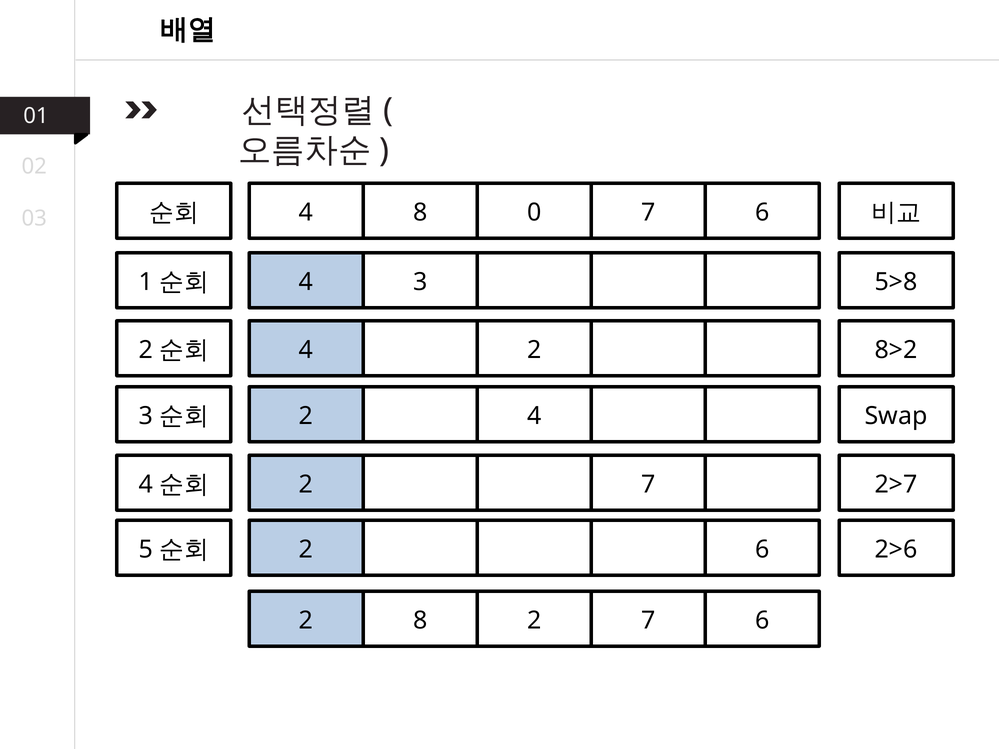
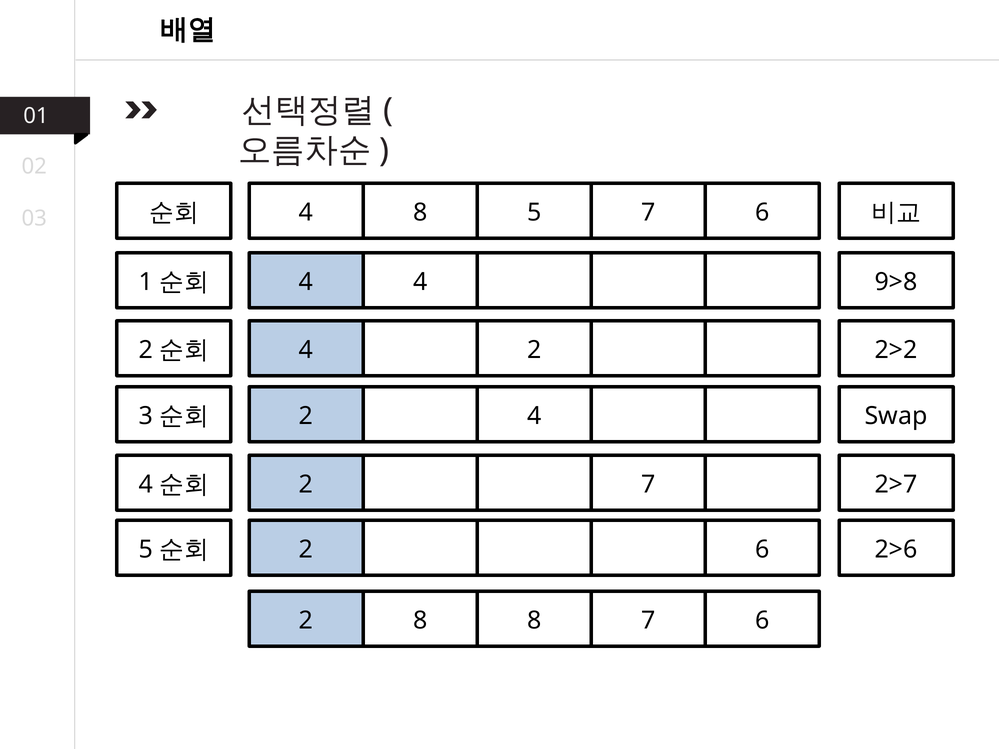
0: 0 -> 5 (534, 213)
5>8: 5>8 -> 9>8 (896, 282)
4 3: 3 -> 4 (420, 282)
8>2: 8>2 -> 2>2 (896, 350)
8 2: 2 -> 8 (534, 621)
